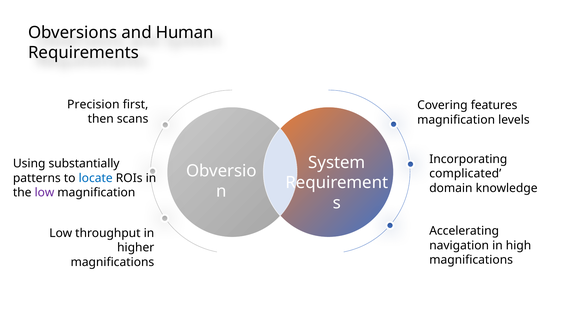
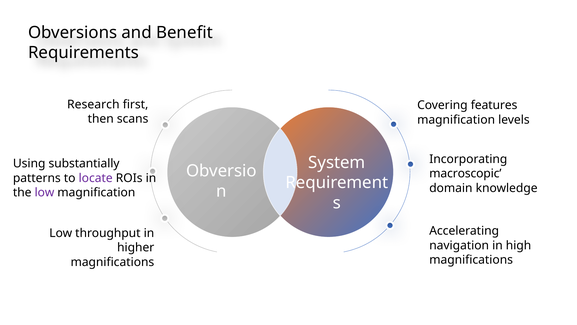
Human: Human -> Benefit (185, 32)
Precision: Precision -> Research (93, 104)
complicated: complicated -> macroscopic (465, 173)
locate colour: blue -> purple (96, 178)
